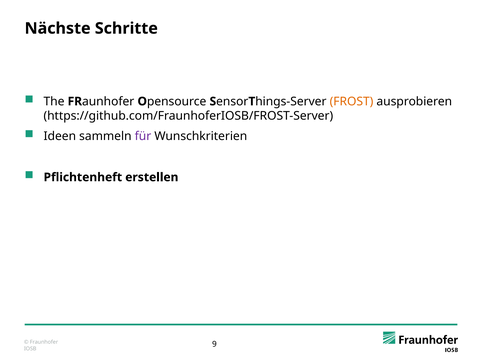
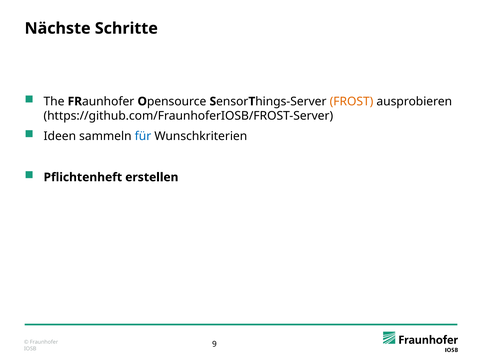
für colour: purple -> blue (143, 137)
